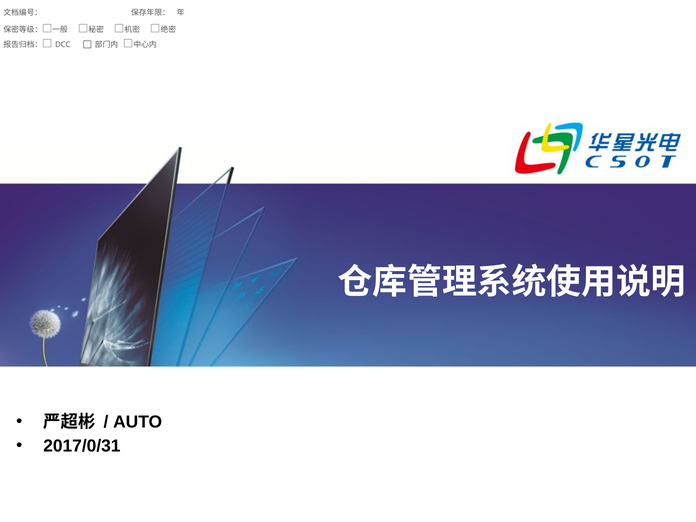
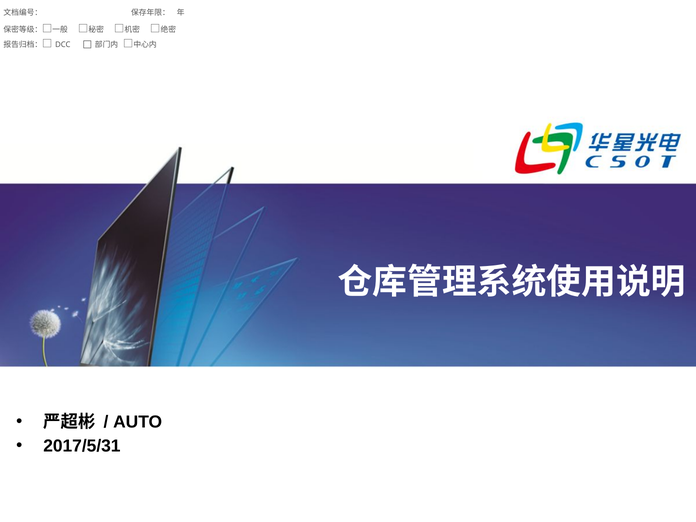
2017/0/31: 2017/0/31 -> 2017/5/31 (82, 446)
